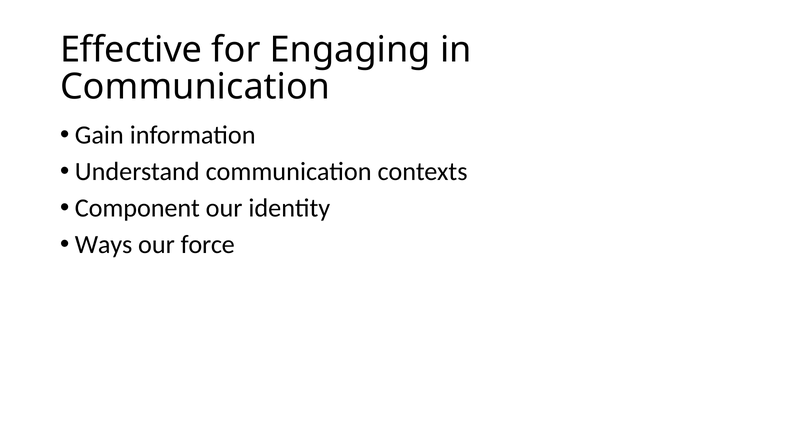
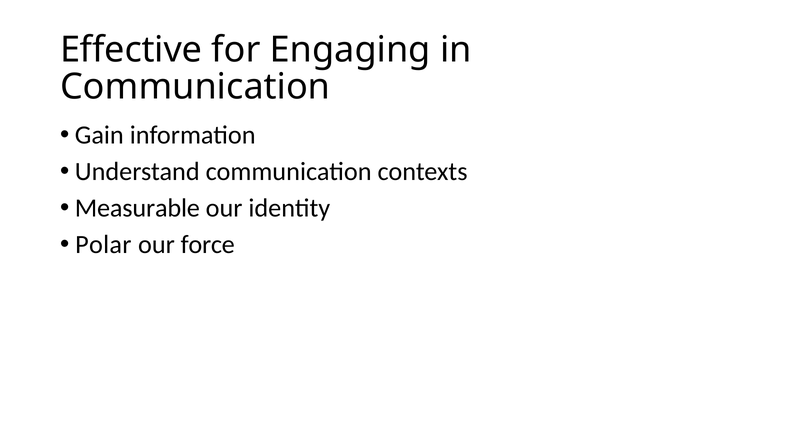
Component: Component -> Measurable (137, 208)
Ways: Ways -> Polar (103, 245)
